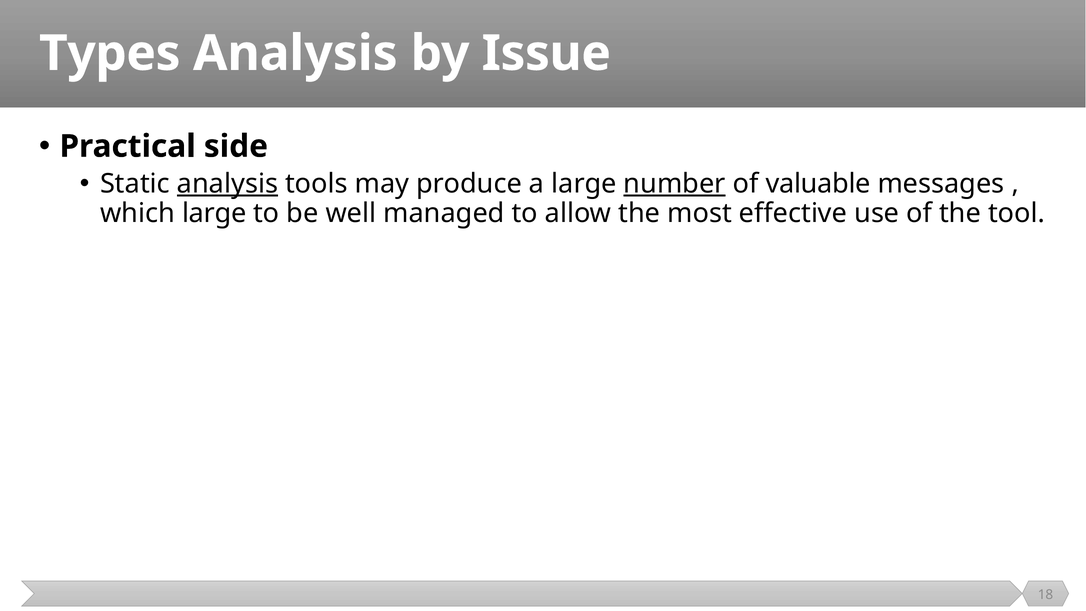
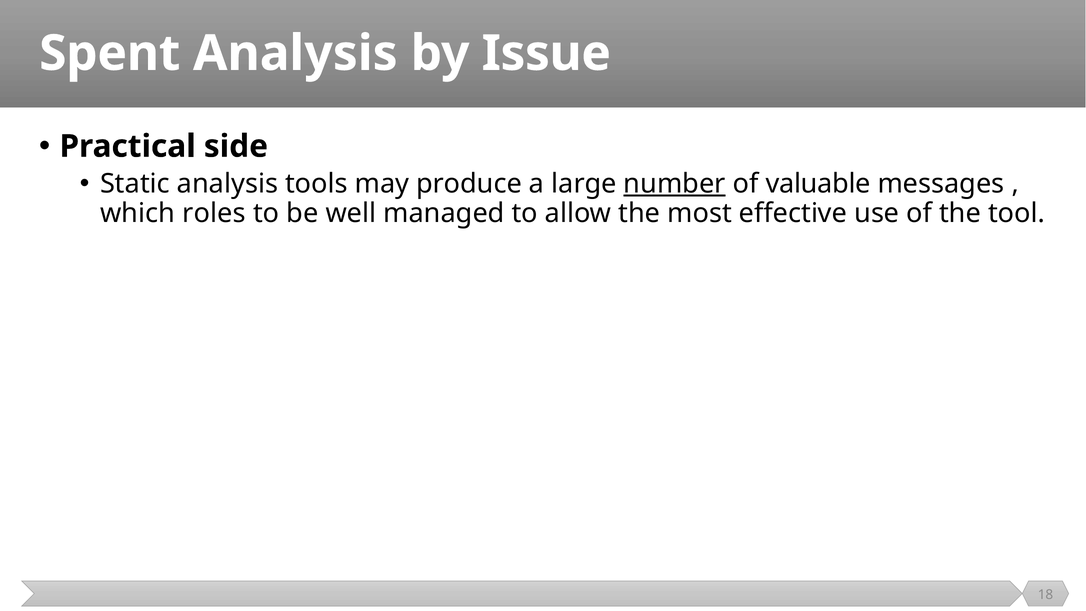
Types: Types -> Spent (110, 53)
analysis underline: present -> none (228, 184)
which large: large -> roles (214, 213)
